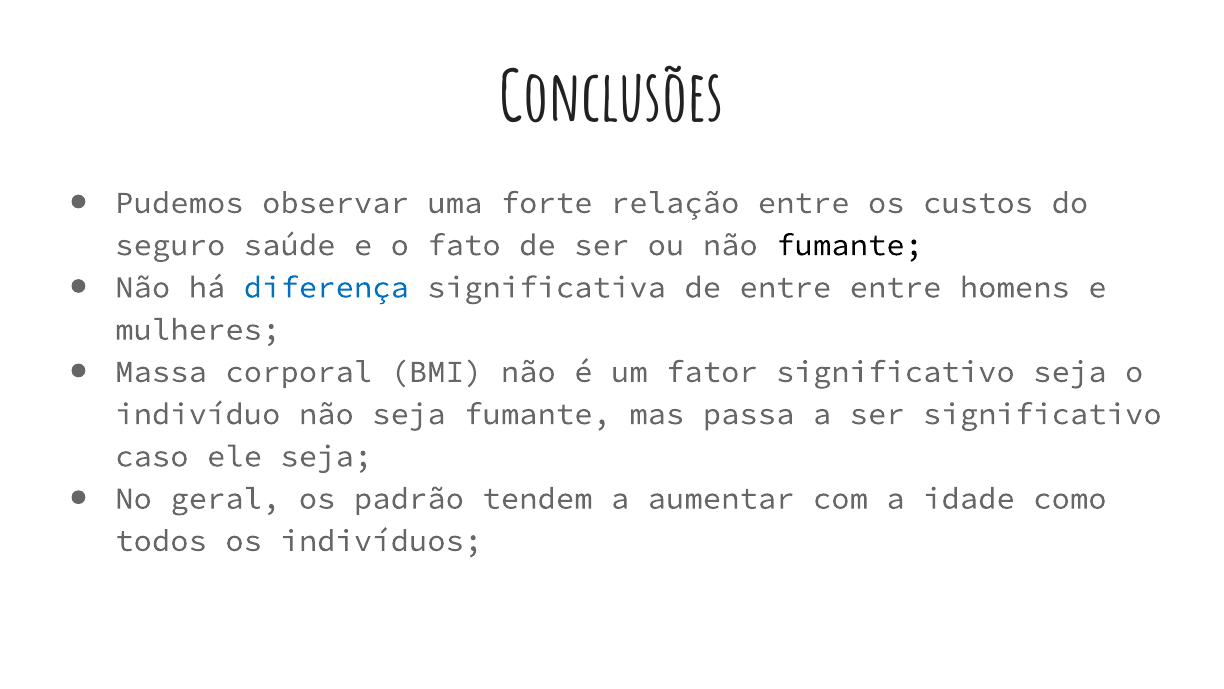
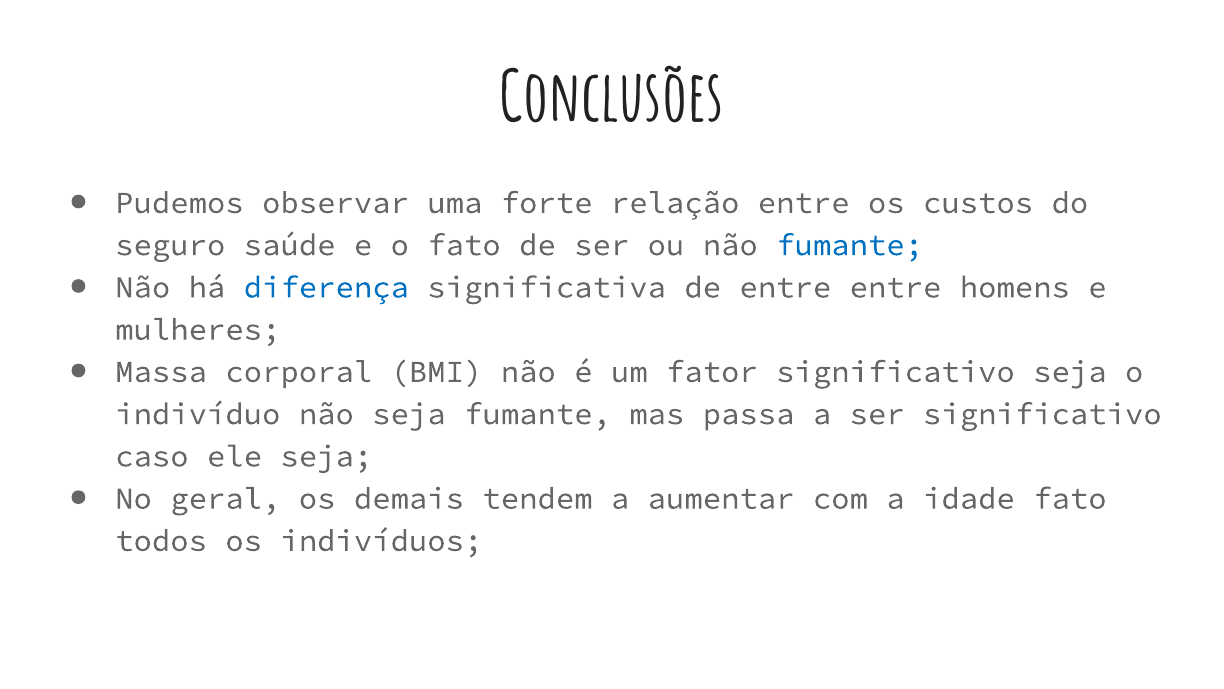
fumante colour: black -> blue (850, 245)
padrão: padrão -> demais (409, 498)
idade como: como -> fato (1070, 498)
